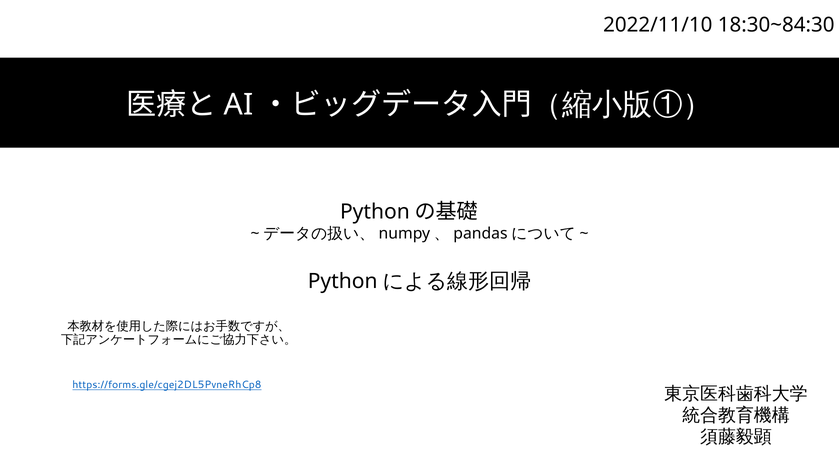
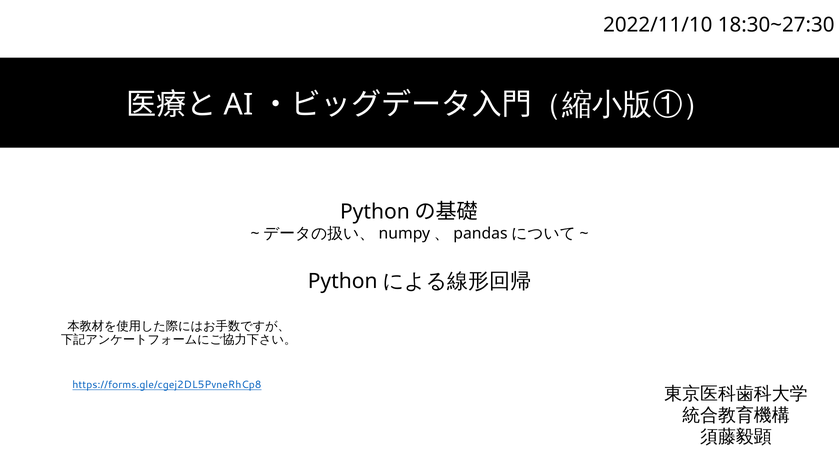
18:30~84:30: 18:30~84:30 -> 18:30~27:30 (776, 25)
